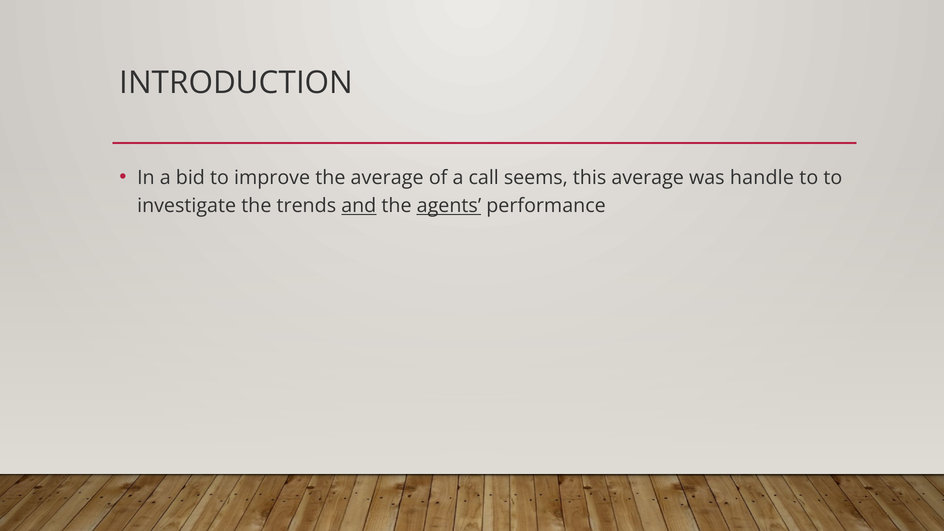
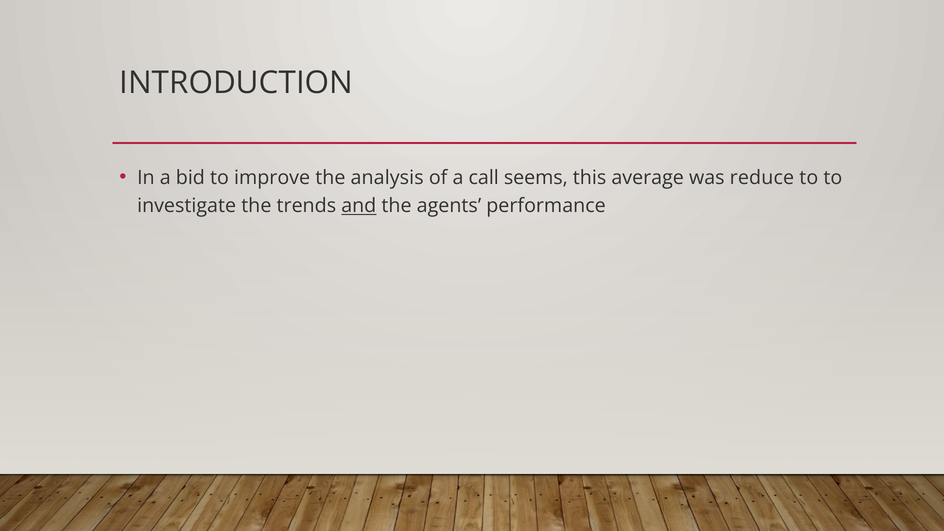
the average: average -> analysis (387, 178)
handle: handle -> reduce (762, 178)
agents underline: present -> none (449, 206)
